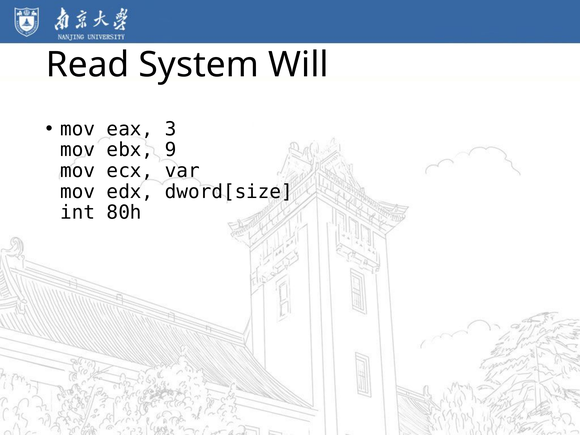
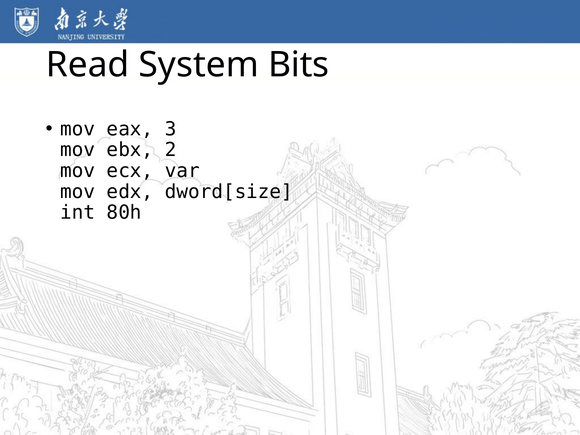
Will: Will -> Bits (299, 65)
9: 9 -> 2 (171, 150)
